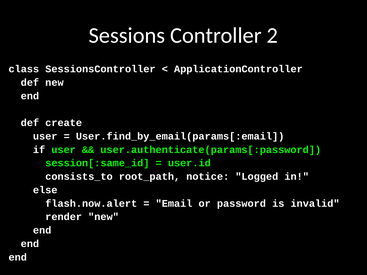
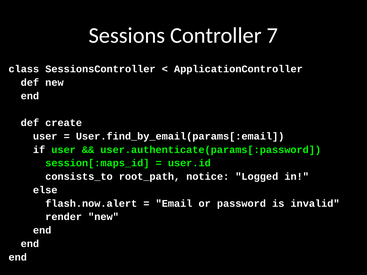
2: 2 -> 7 (272, 36)
session[:same_id: session[:same_id -> session[:maps_id (97, 163)
